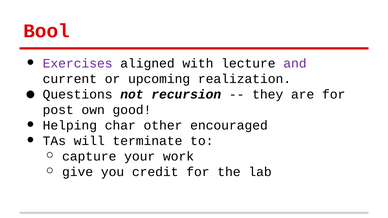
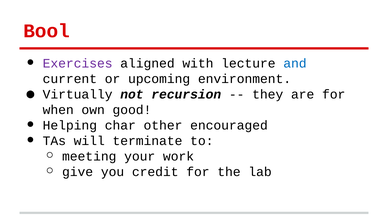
and colour: purple -> blue (295, 63)
realization: realization -> environment (245, 79)
Questions: Questions -> Virtually (78, 95)
post: post -> when (58, 110)
capture: capture -> meeting (89, 157)
